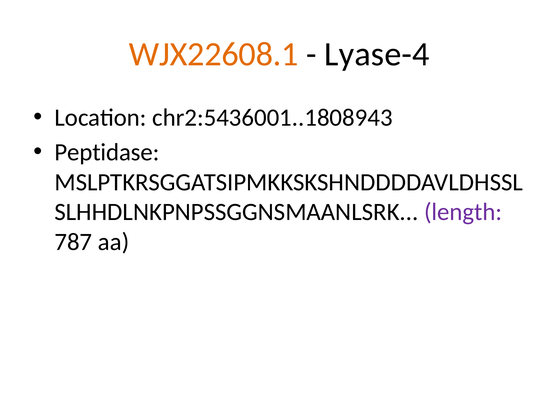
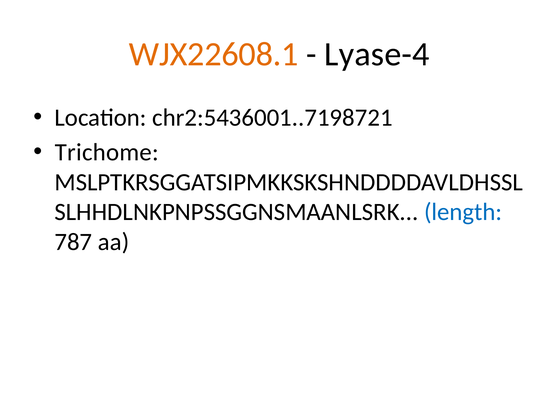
chr2:5436001..1808943: chr2:5436001..1808943 -> chr2:5436001..7198721 (272, 117)
Peptidase: Peptidase -> Trichome (107, 152)
length colour: purple -> blue (463, 212)
